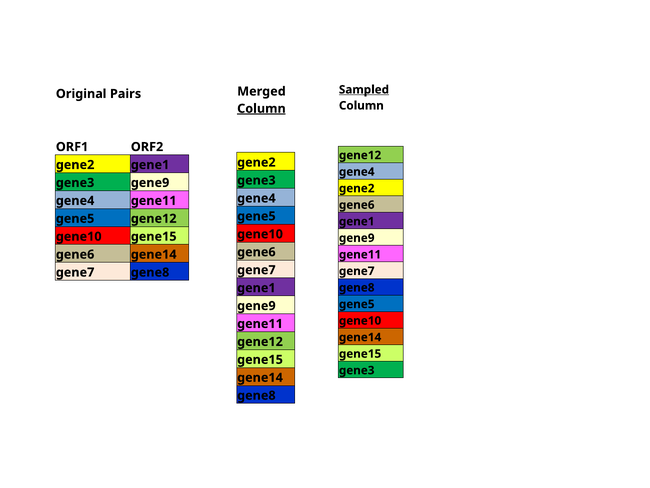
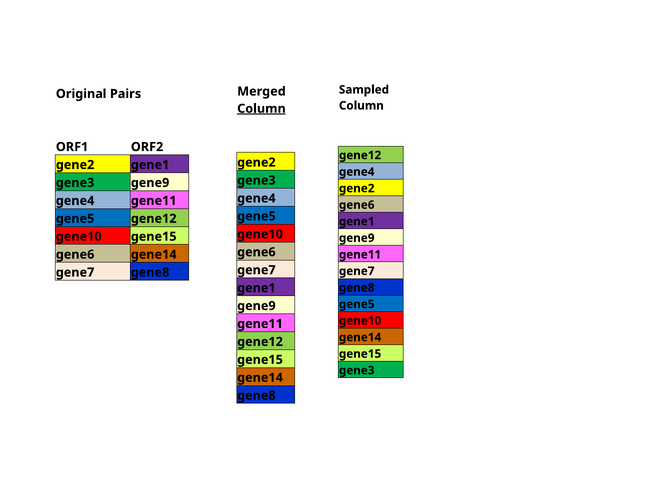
Sampled underline: present -> none (364, 90)
